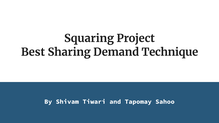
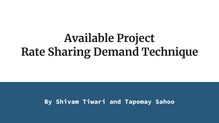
Squaring: Squaring -> Available (89, 38)
Best: Best -> Rate (33, 52)
